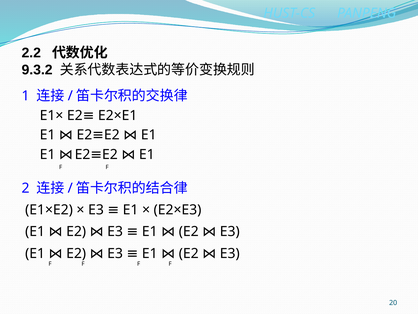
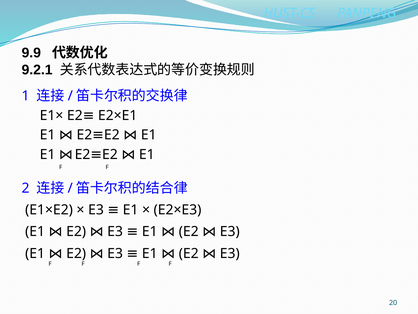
2.2: 2.2 -> 9.9 (31, 53)
9.3.2: 9.3.2 -> 9.2.1 (37, 70)
